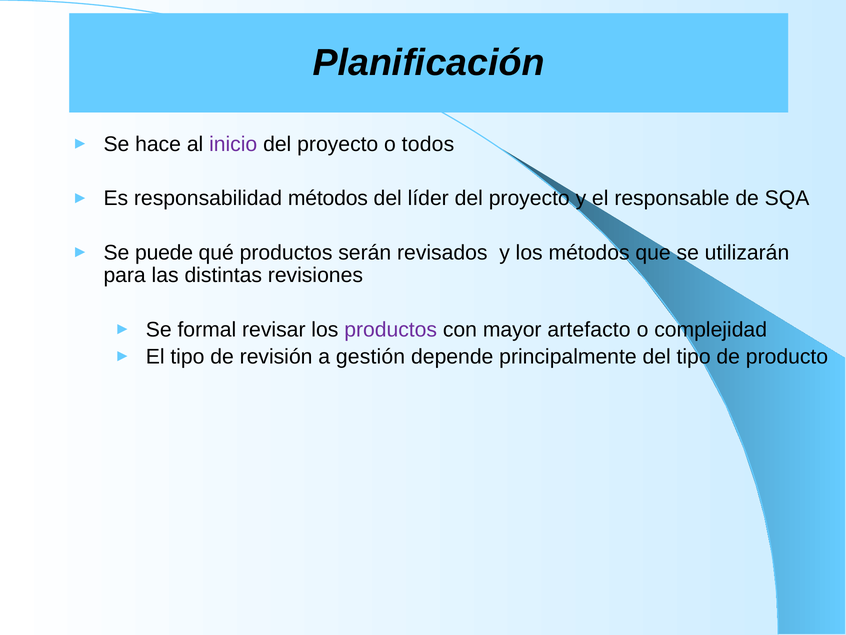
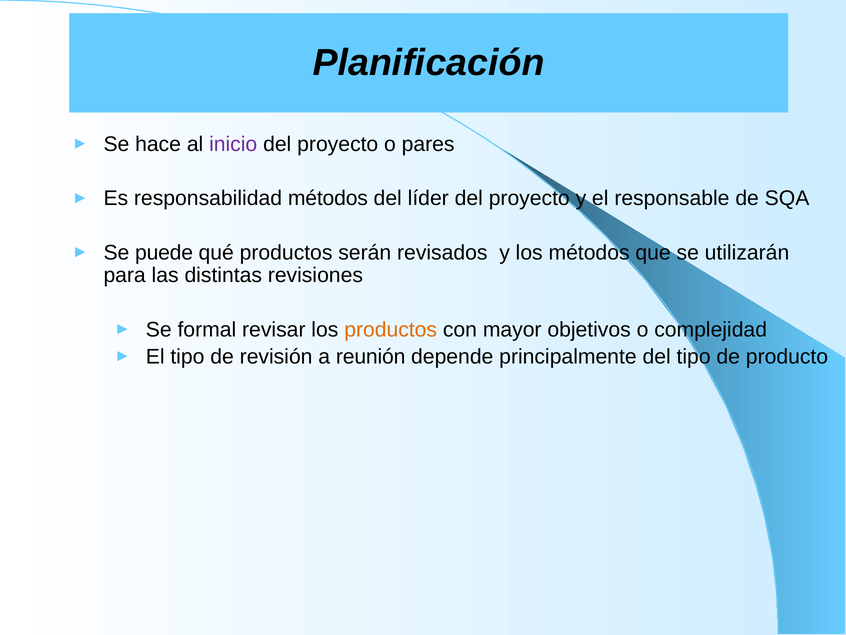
todos: todos -> pares (428, 144)
productos colour: purple -> orange (391, 329)
artefacto: artefacto -> objetivos (589, 329)
gestión: gestión -> reunión (371, 356)
